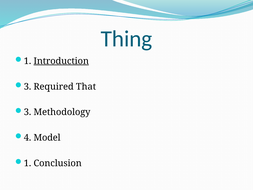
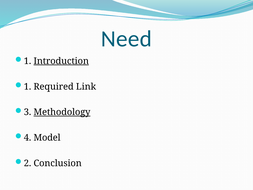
Thing: Thing -> Need (126, 39)
3: 3 -> 1 (28, 86)
That: That -> Link (86, 86)
Methodology underline: none -> present (62, 112)
1: 1 -> 2 (28, 163)
